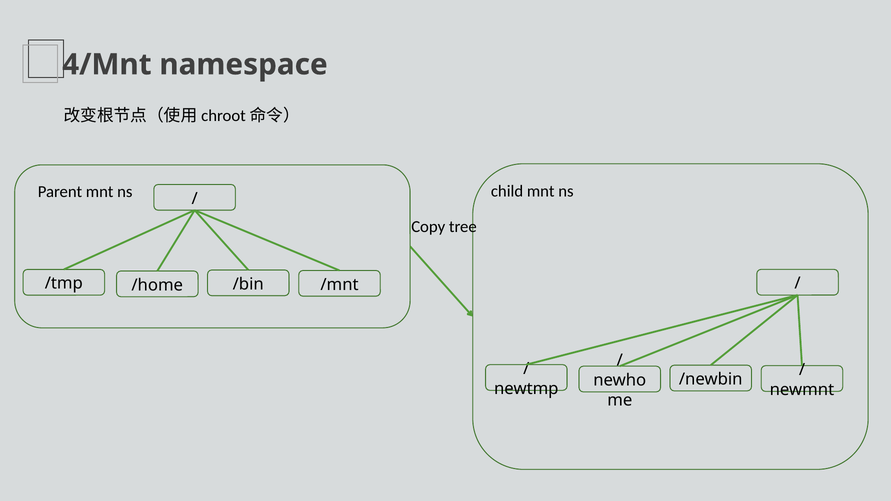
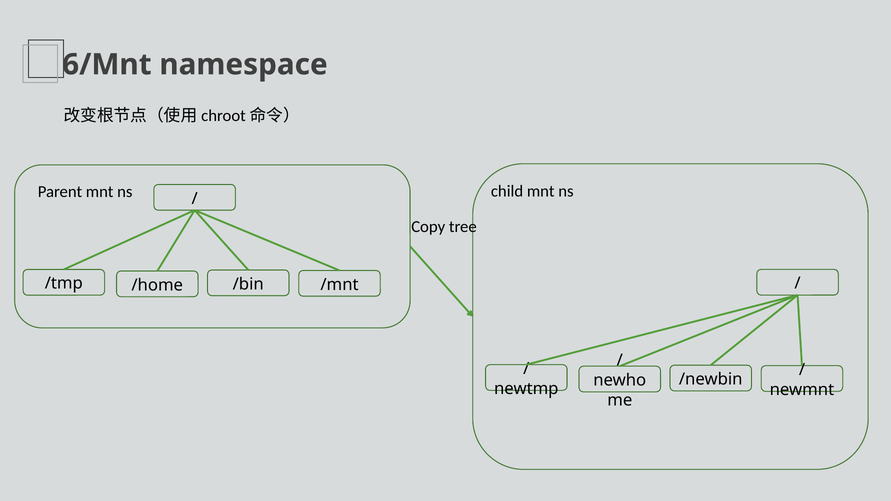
4/Mnt: 4/Mnt -> 6/Mnt (107, 65)
